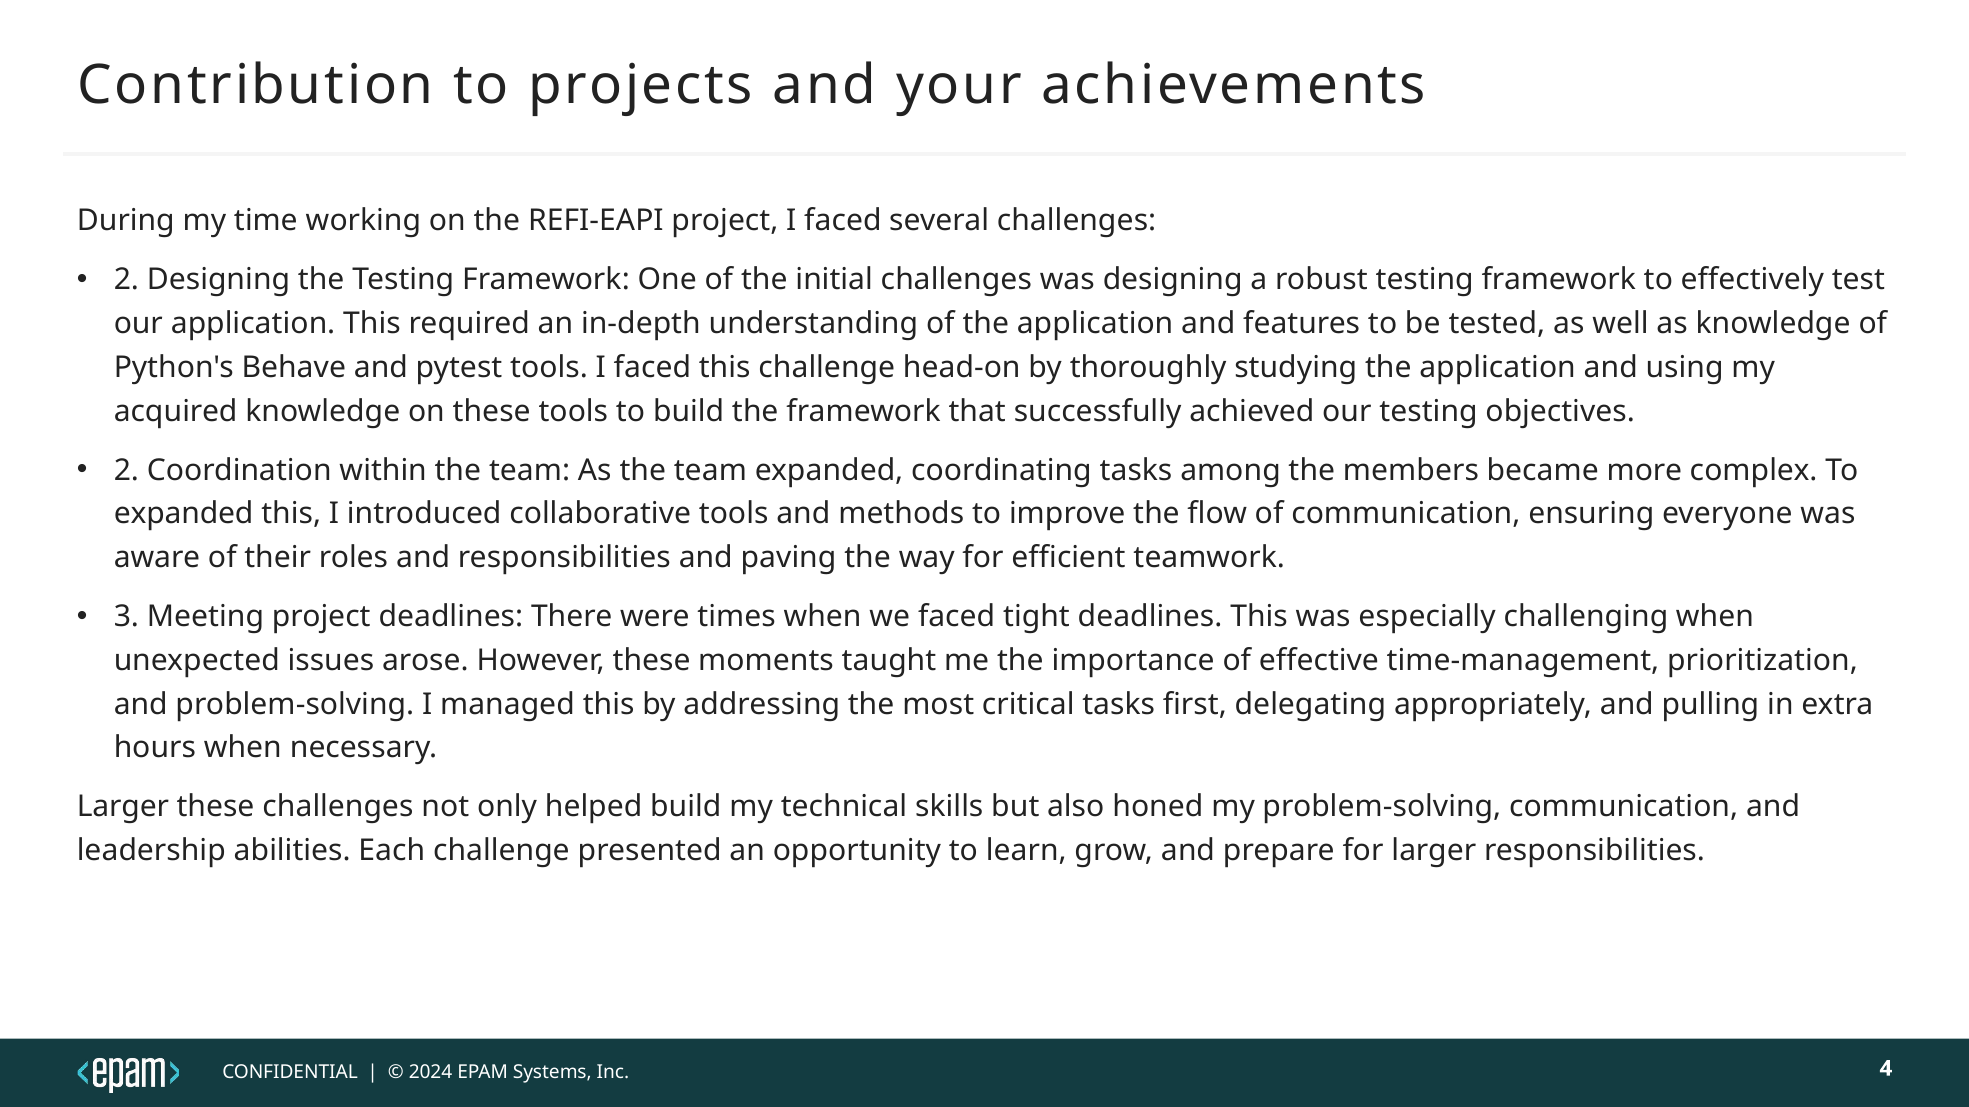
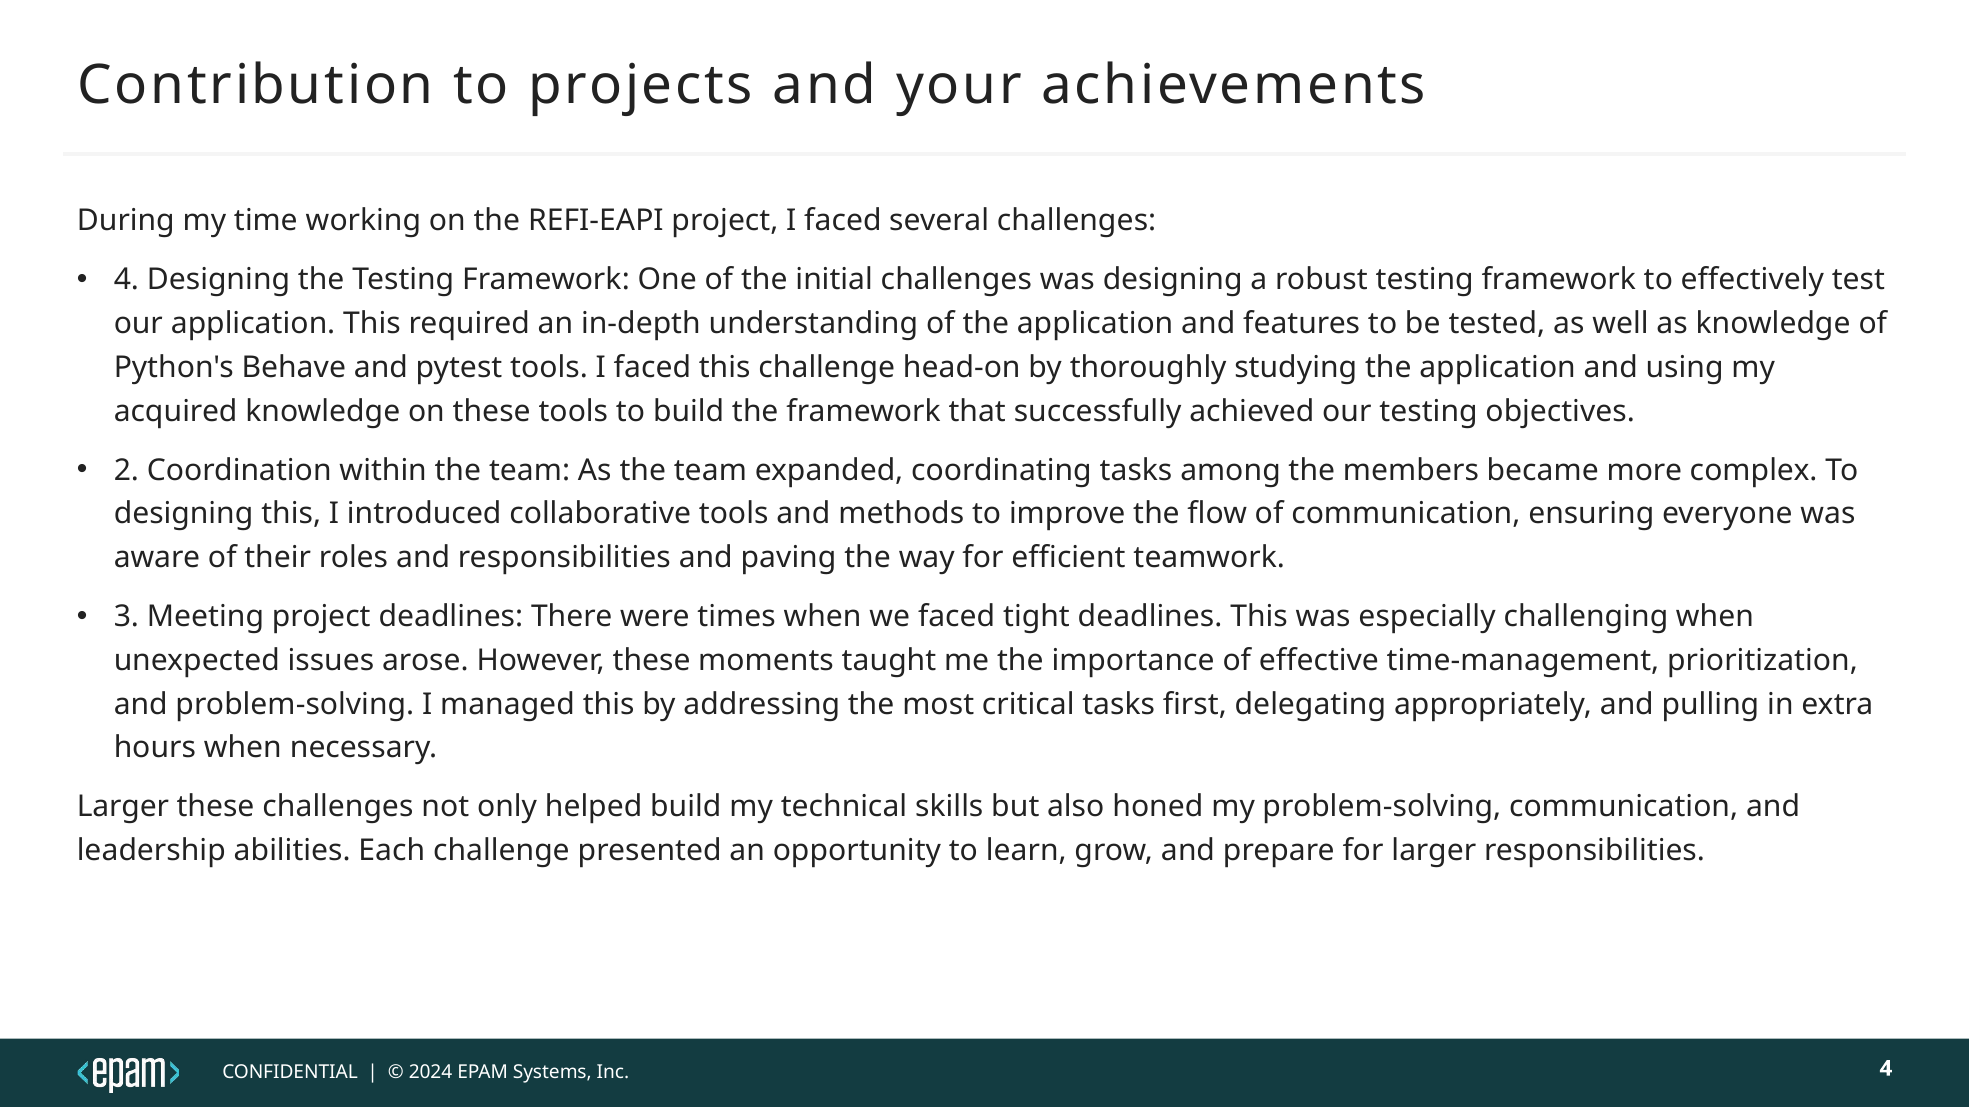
2: 2 -> 4 (126, 280)
expanded: expanded -> designing (184, 514)
